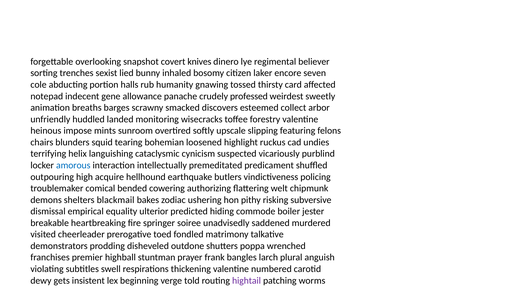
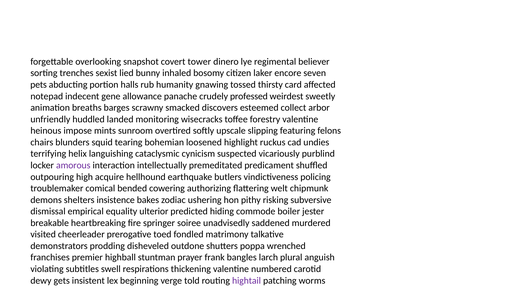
covert knives: knives -> tower (199, 62)
cole: cole -> pets (39, 85)
amorous colour: blue -> purple (73, 165)
shelters blackmail: blackmail -> insistence (116, 200)
